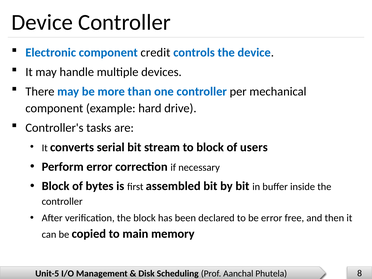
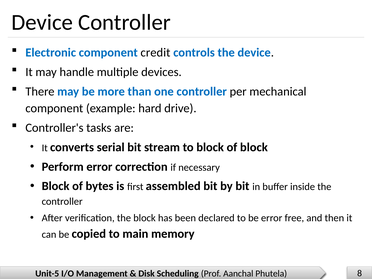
of users: users -> block (254, 147)
